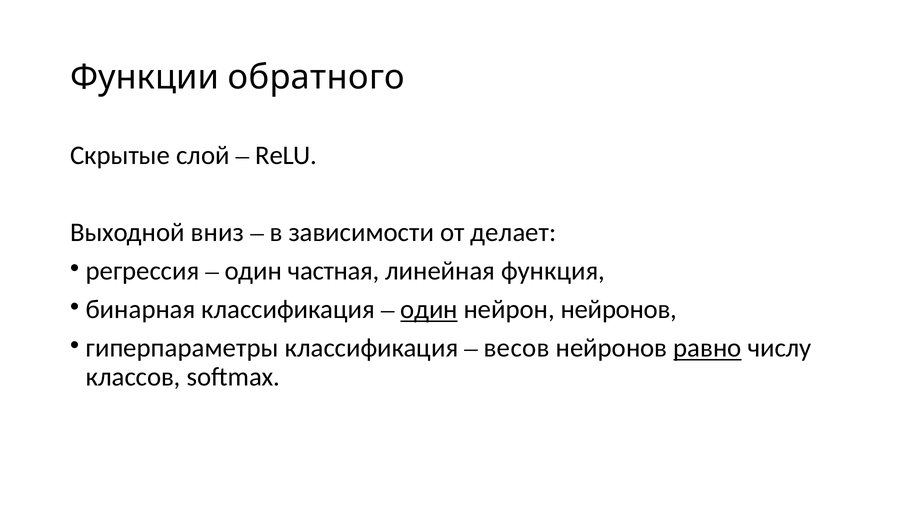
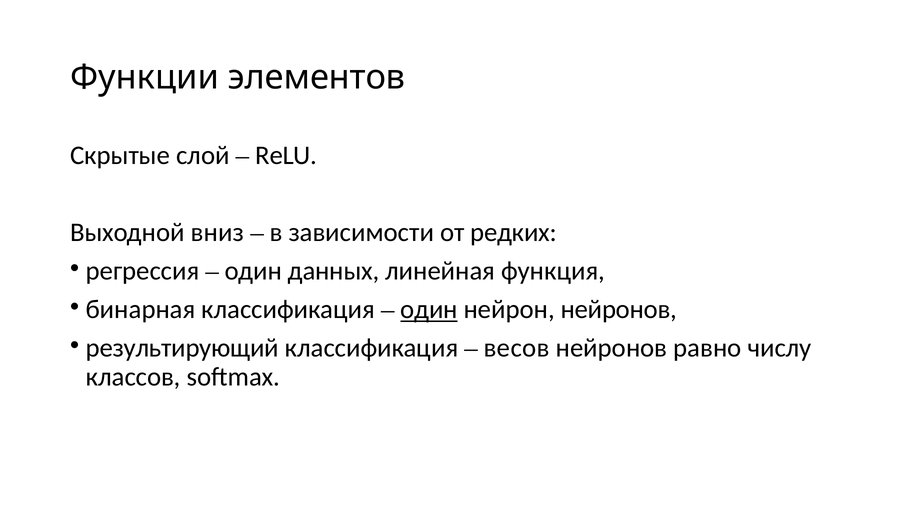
обратного: обратного -> элементов (317, 77)
делает: делает -> редких (514, 232)
частная: частная -> данных (334, 271)
гиперпараметры: гиперпараметры -> результирующий (182, 348)
равно underline: present -> none (707, 348)
